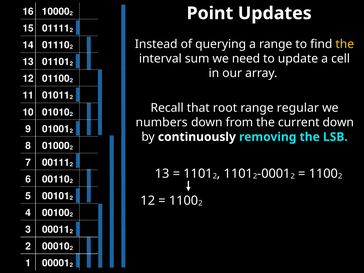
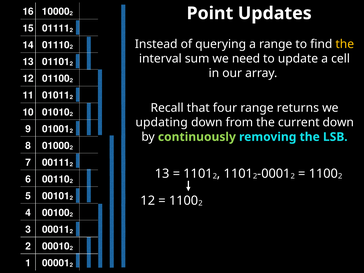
root: root -> four (225, 108)
regular: regular -> returns (298, 108)
numbers: numbers -> updating (162, 122)
continuously colour: white -> light green (197, 137)
